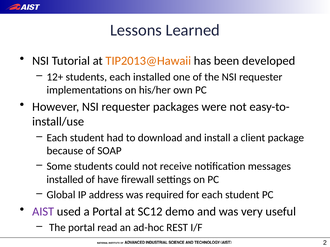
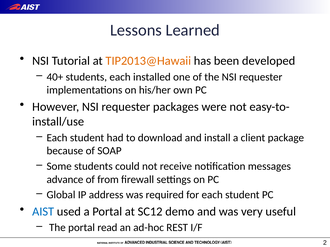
12+: 12+ -> 40+ (55, 77)
installed: installed -> advance (65, 180)
have: have -> from (108, 180)
AIST colour: purple -> blue (43, 212)
